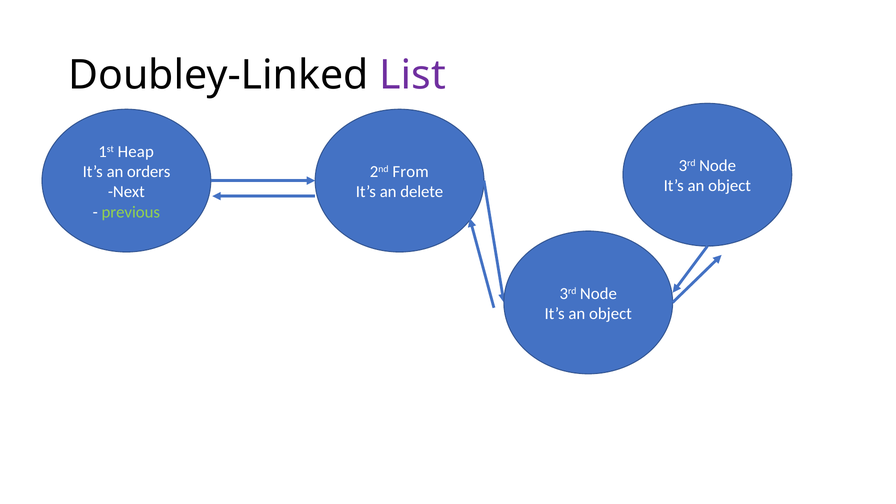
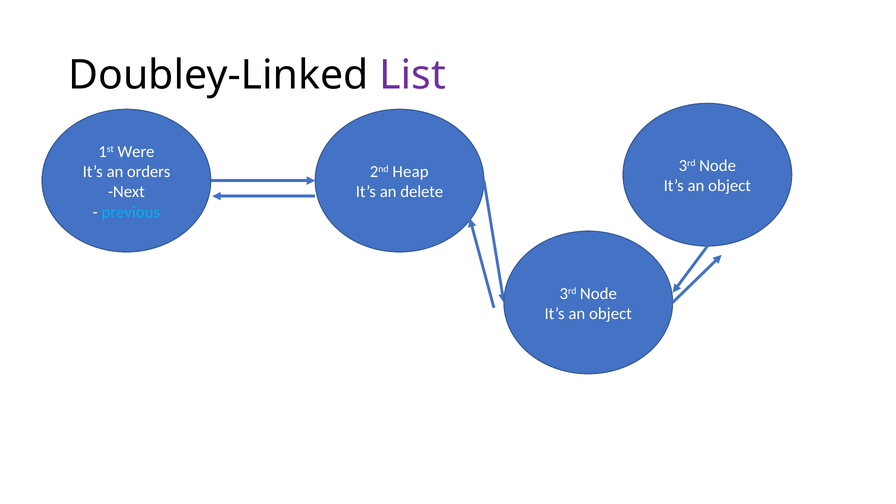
Heap: Heap -> Were (136, 152)
From: From -> Heap (411, 172)
previous colour: light green -> light blue (131, 212)
